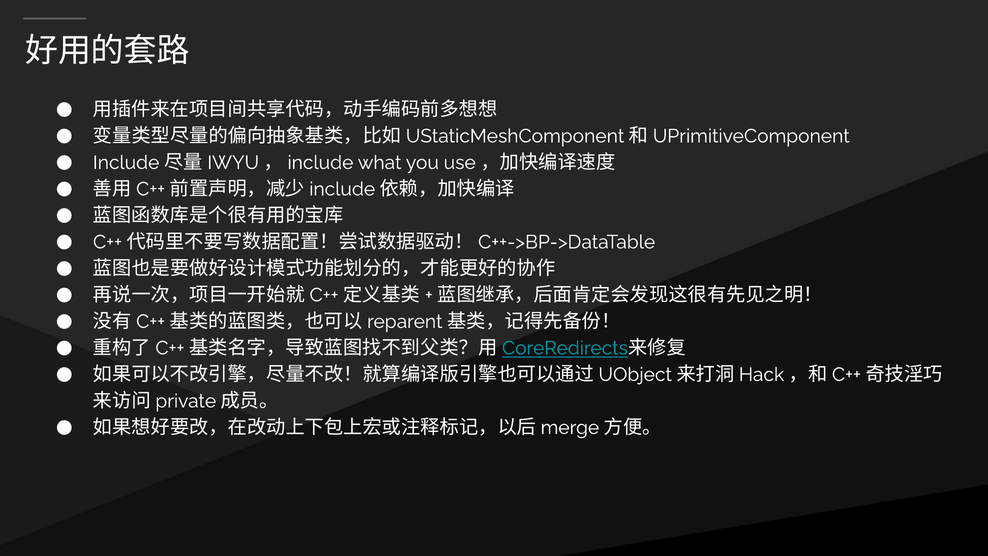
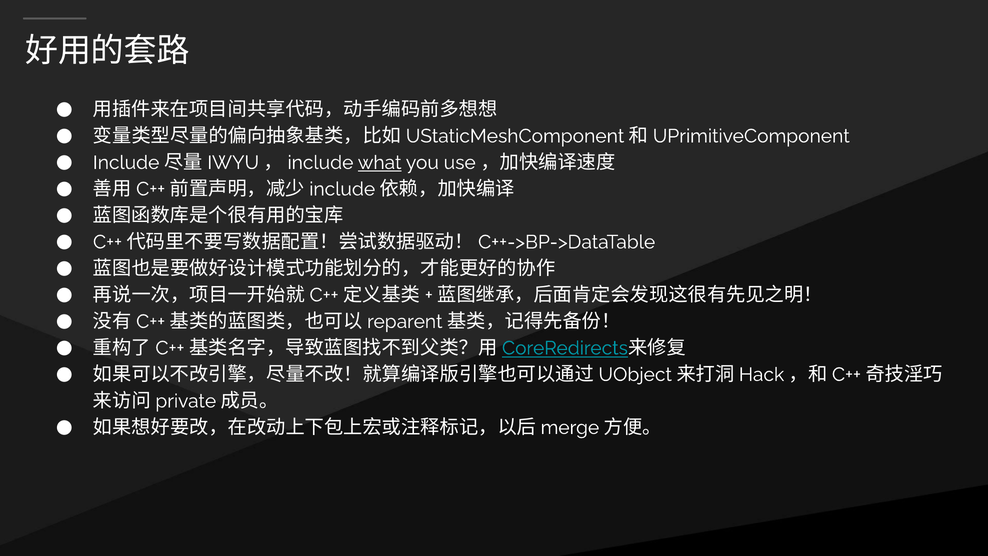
what underline: none -> present (380, 163)
